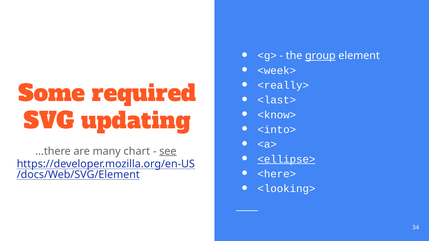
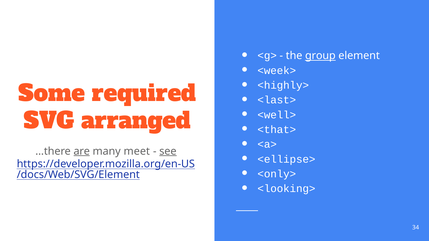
<really>: <really> -> <highly> (283, 85)
<know>: <know> -> <well> (277, 115)
updating: updating -> arranged (136, 121)
<into>: <into> -> <that> (277, 130)
are underline: none -> present (82, 151)
chart: chart -> meet (137, 151)
<ellipse> underline: present -> none (286, 159)
<here>: <here> -> <only> (277, 174)
